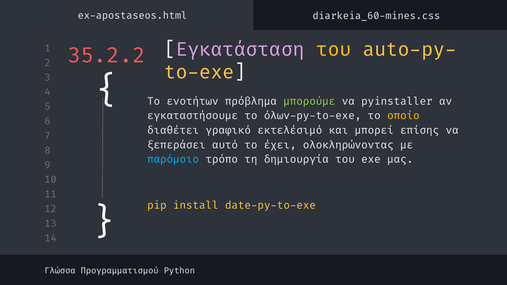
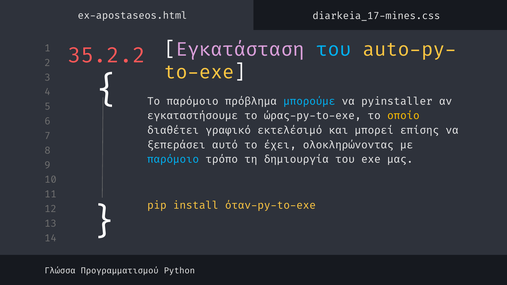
diarkeia_60-mines.css: diarkeia_60-mines.css -> diarkeia_17-mines.css (376, 16)
του colour: yellow -> light blue (334, 50)
Το ενοτήτων: ενοτήτων -> παρόμοιο (193, 101)
μπορούμε colour: light green -> light blue (309, 101)
όλων-py-to-exe: όλων-py-to-exe -> ώρας-py-to-exe (313, 116)
date-py-to-exe: date-py-to-exe -> όταν-py-to-exe (270, 206)
